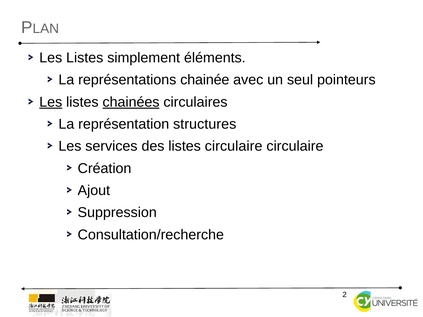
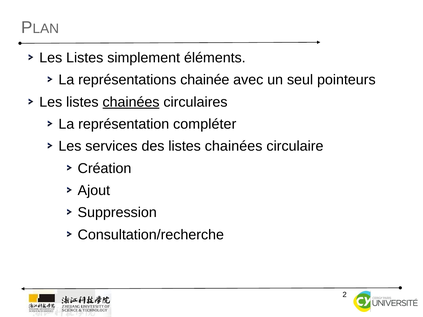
Les underline: present -> none (51, 102)
structures: structures -> compléter (205, 124)
des listes circulaire: circulaire -> chainées (234, 146)
